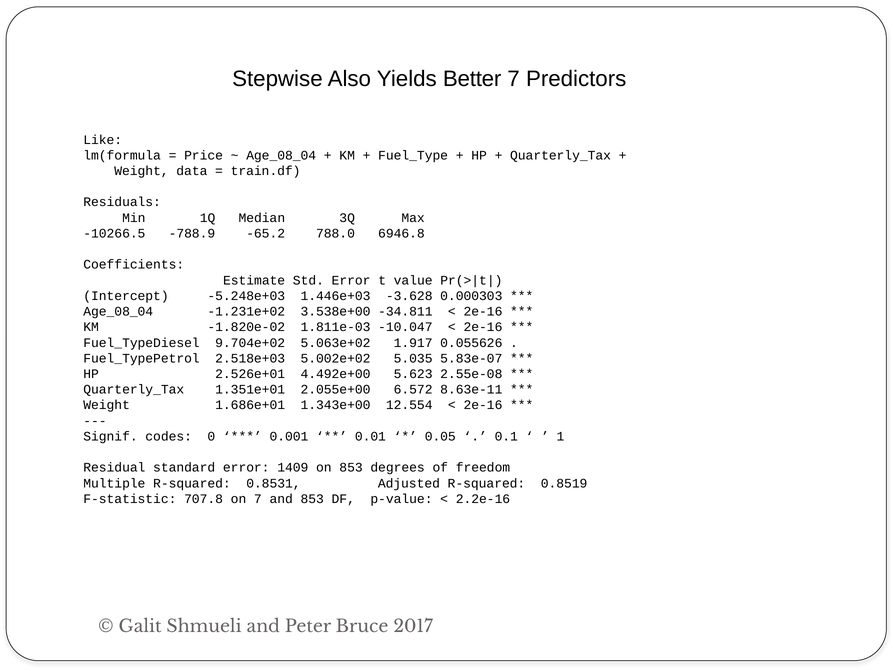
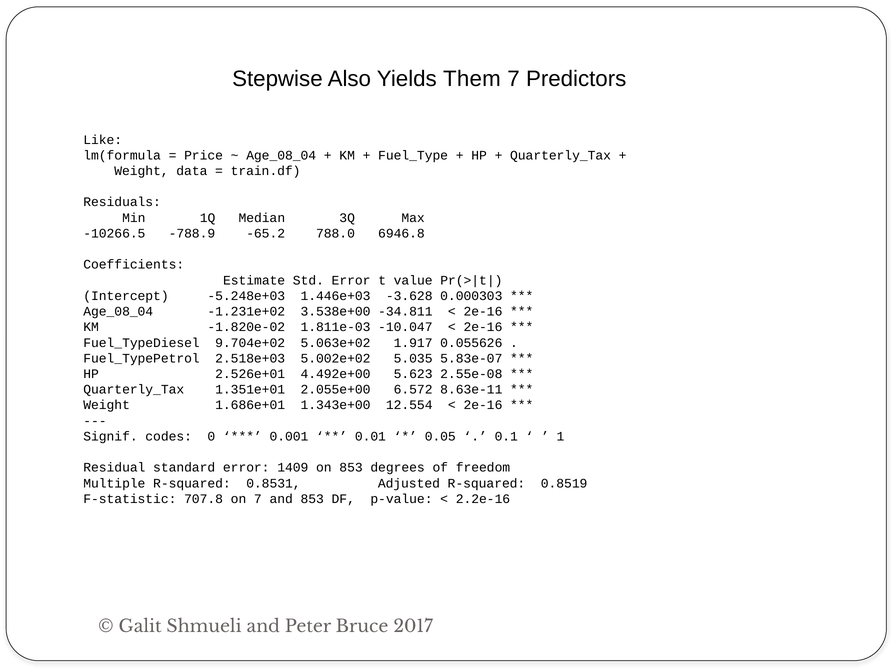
Better: Better -> Them (472, 79)
